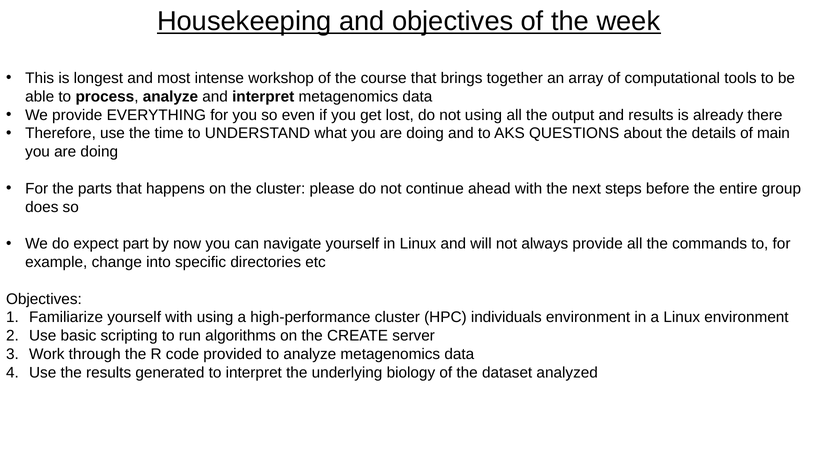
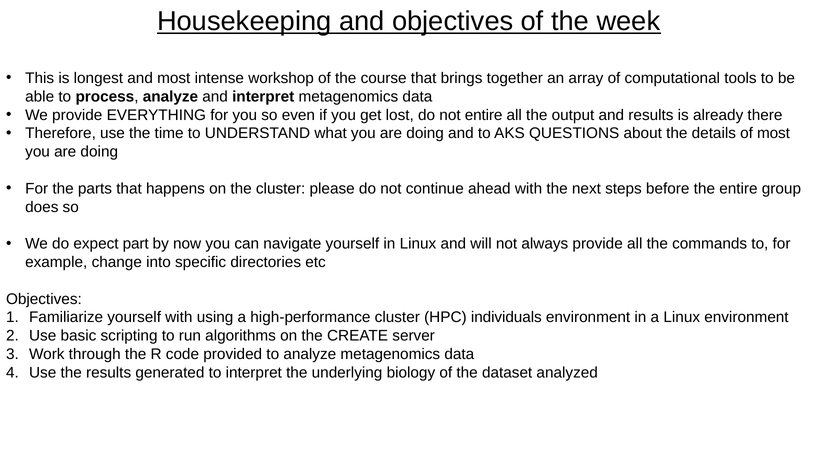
not using: using -> entire (484, 115)
of main: main -> most (774, 133)
